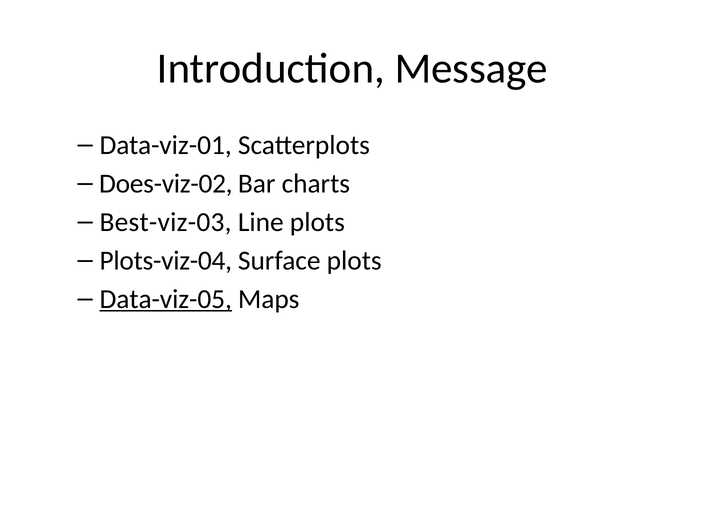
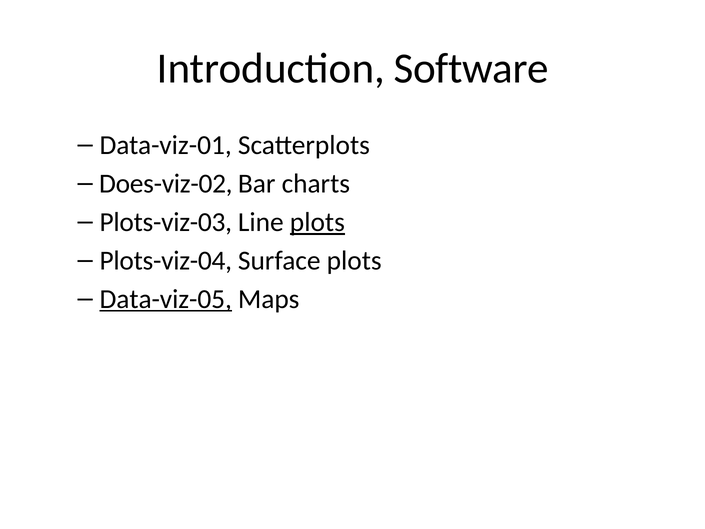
Message: Message -> Software (471, 68)
Best-viz-03: Best-viz-03 -> Plots-viz-03 (166, 222)
plots underline: none -> present (317, 222)
